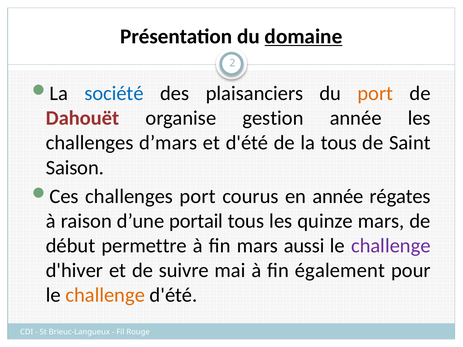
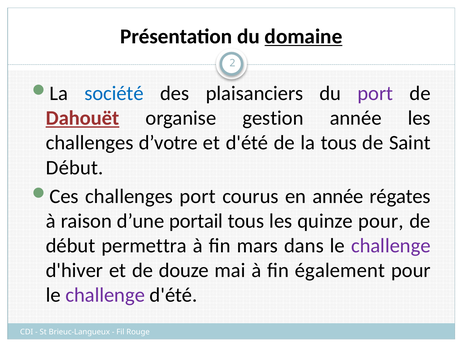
port colour: orange -> purple (375, 94)
Dahouët underline: none -> present (83, 118)
d’mars: d’mars -> d’votre (168, 143)
Saison: Saison -> Début (75, 168)
quinze mars: mars -> pour (381, 221)
permettre: permettre -> permettra (144, 246)
aussi: aussi -> dans (304, 246)
suivre: suivre -> douze (184, 271)
challenge colour: orange -> purple (105, 295)
